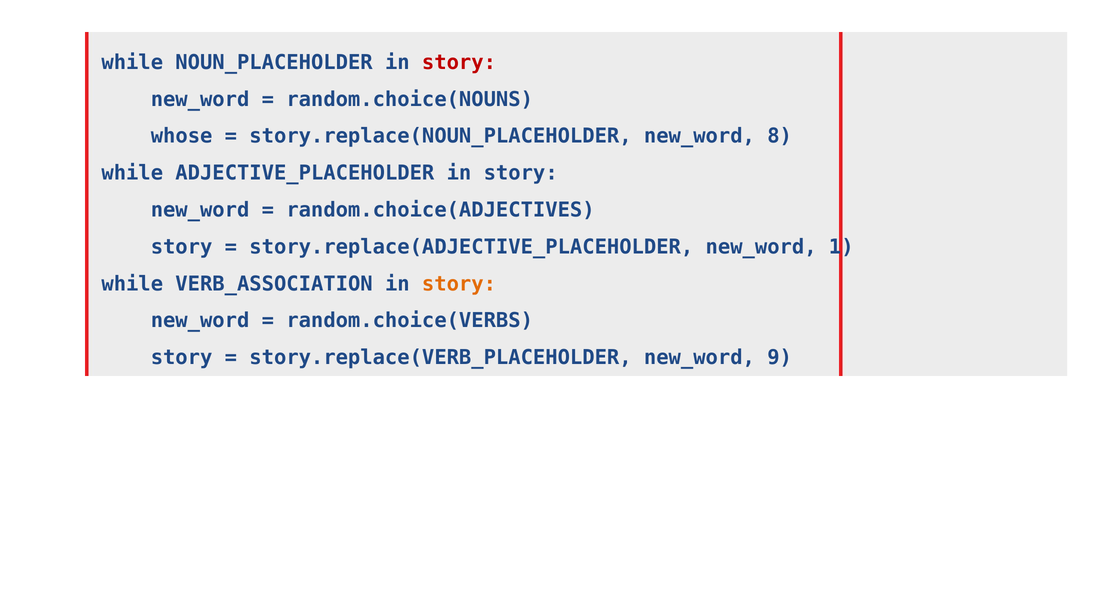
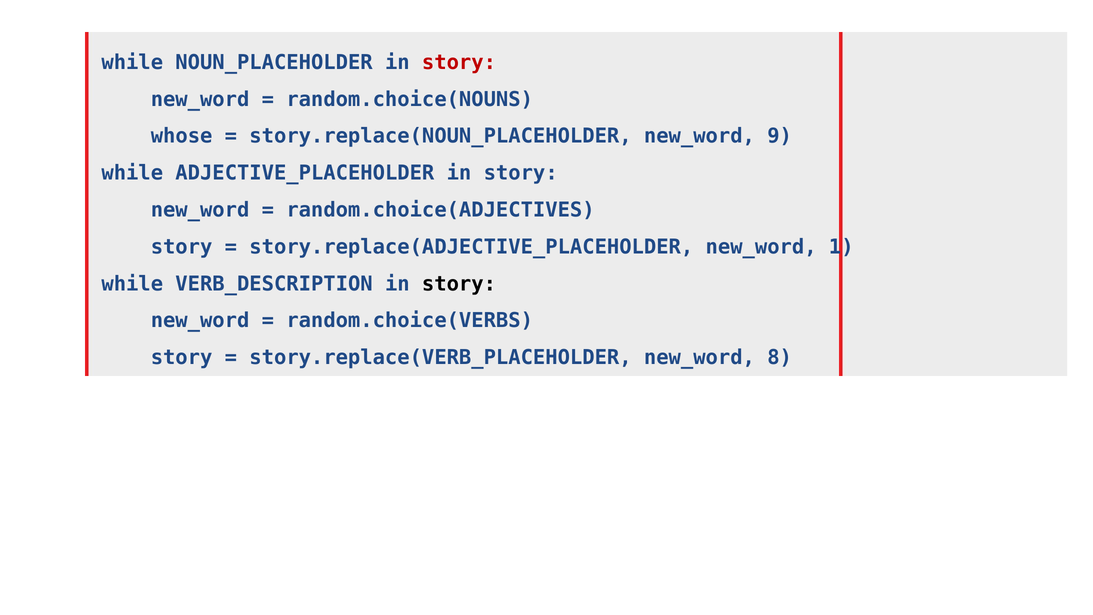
8: 8 -> 9 (780, 136)
VERB_ASSOCIATION: VERB_ASSOCIATION -> VERB_DESCRIPTION (274, 284)
story colour: orange -> black (459, 284)
9: 9 -> 8 (780, 357)
